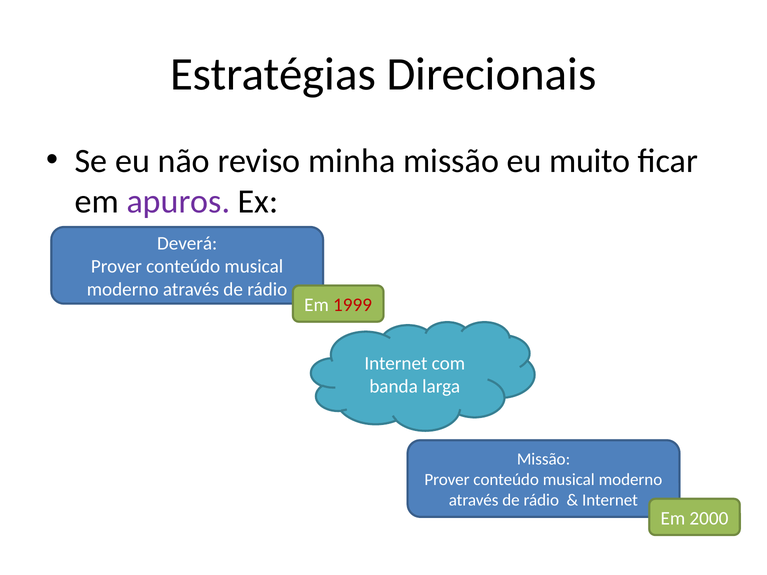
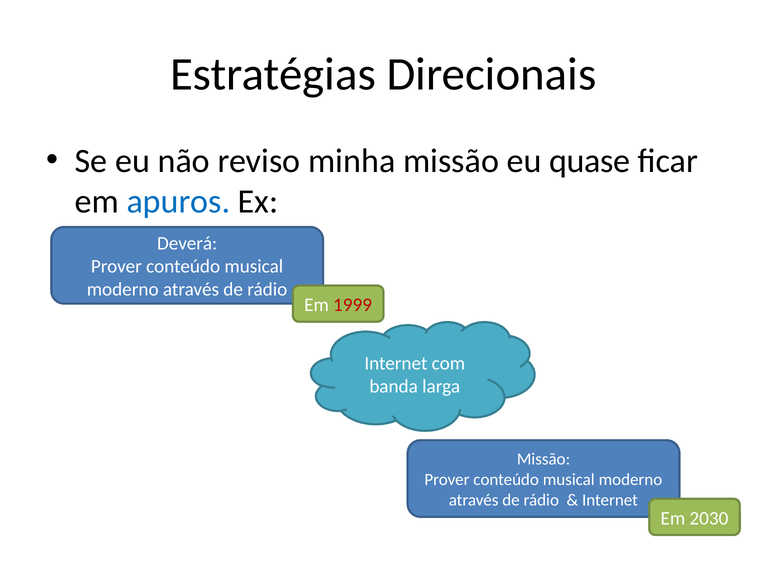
muito: muito -> quase (590, 161)
apuros colour: purple -> blue (178, 202)
2000: 2000 -> 2030 (709, 518)
